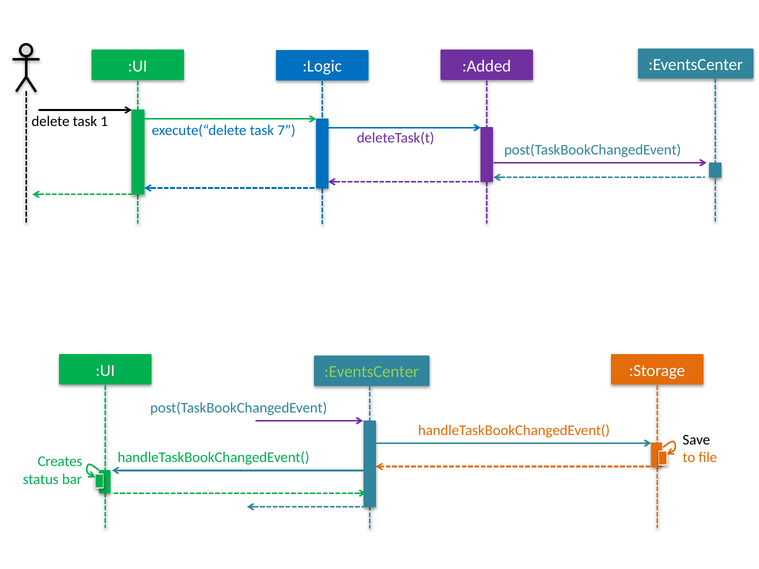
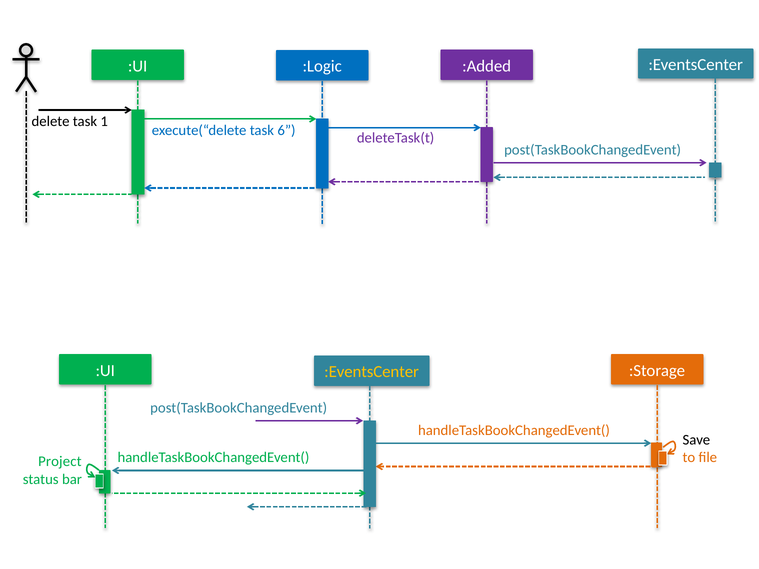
7: 7 -> 6 (287, 131)
:EventsCenter colour: light green -> yellow (372, 372)
Creates: Creates -> Project (60, 462)
